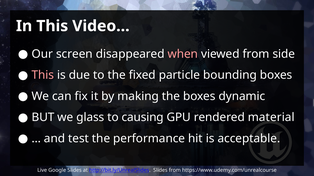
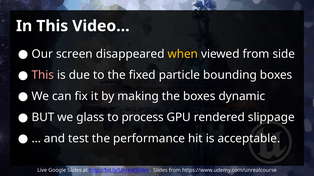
when colour: pink -> yellow (183, 54)
causing: causing -> process (143, 118)
material: material -> slippage (271, 118)
